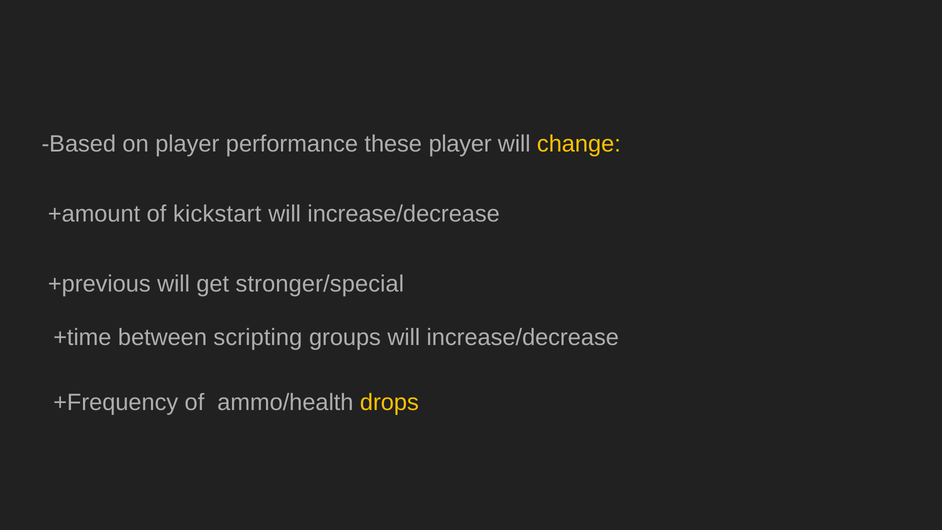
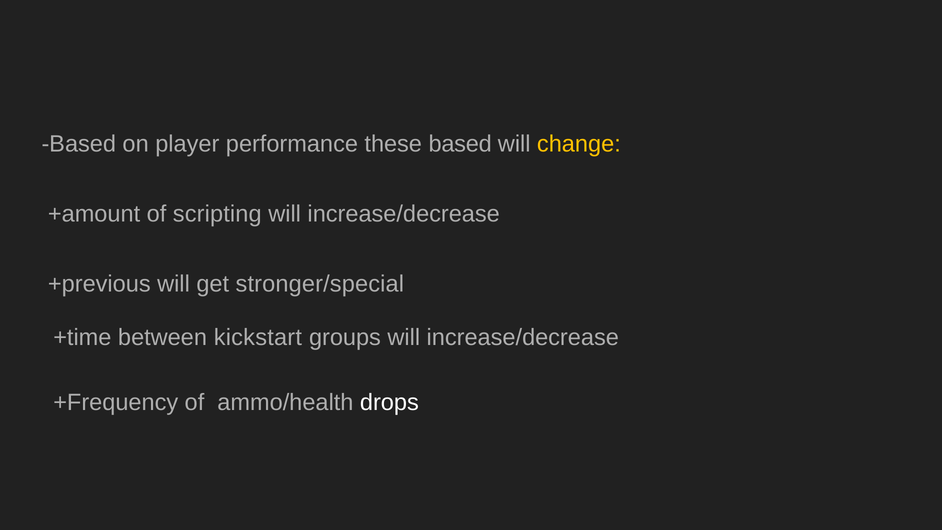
these player: player -> based (460, 144)
kickstart: kickstart -> scripting (217, 214)
scripting: scripting -> kickstart (258, 338)
drops colour: yellow -> white (389, 402)
